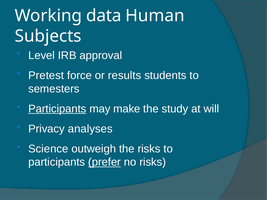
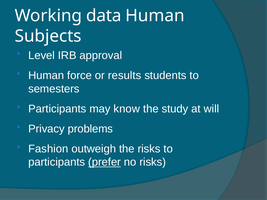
Pretest: Pretest -> Human (46, 76)
Participants underline: present -> none (57, 109)
make: make -> know (127, 109)
analyses: analyses -> problems (90, 129)
Science: Science -> Fashion (48, 149)
